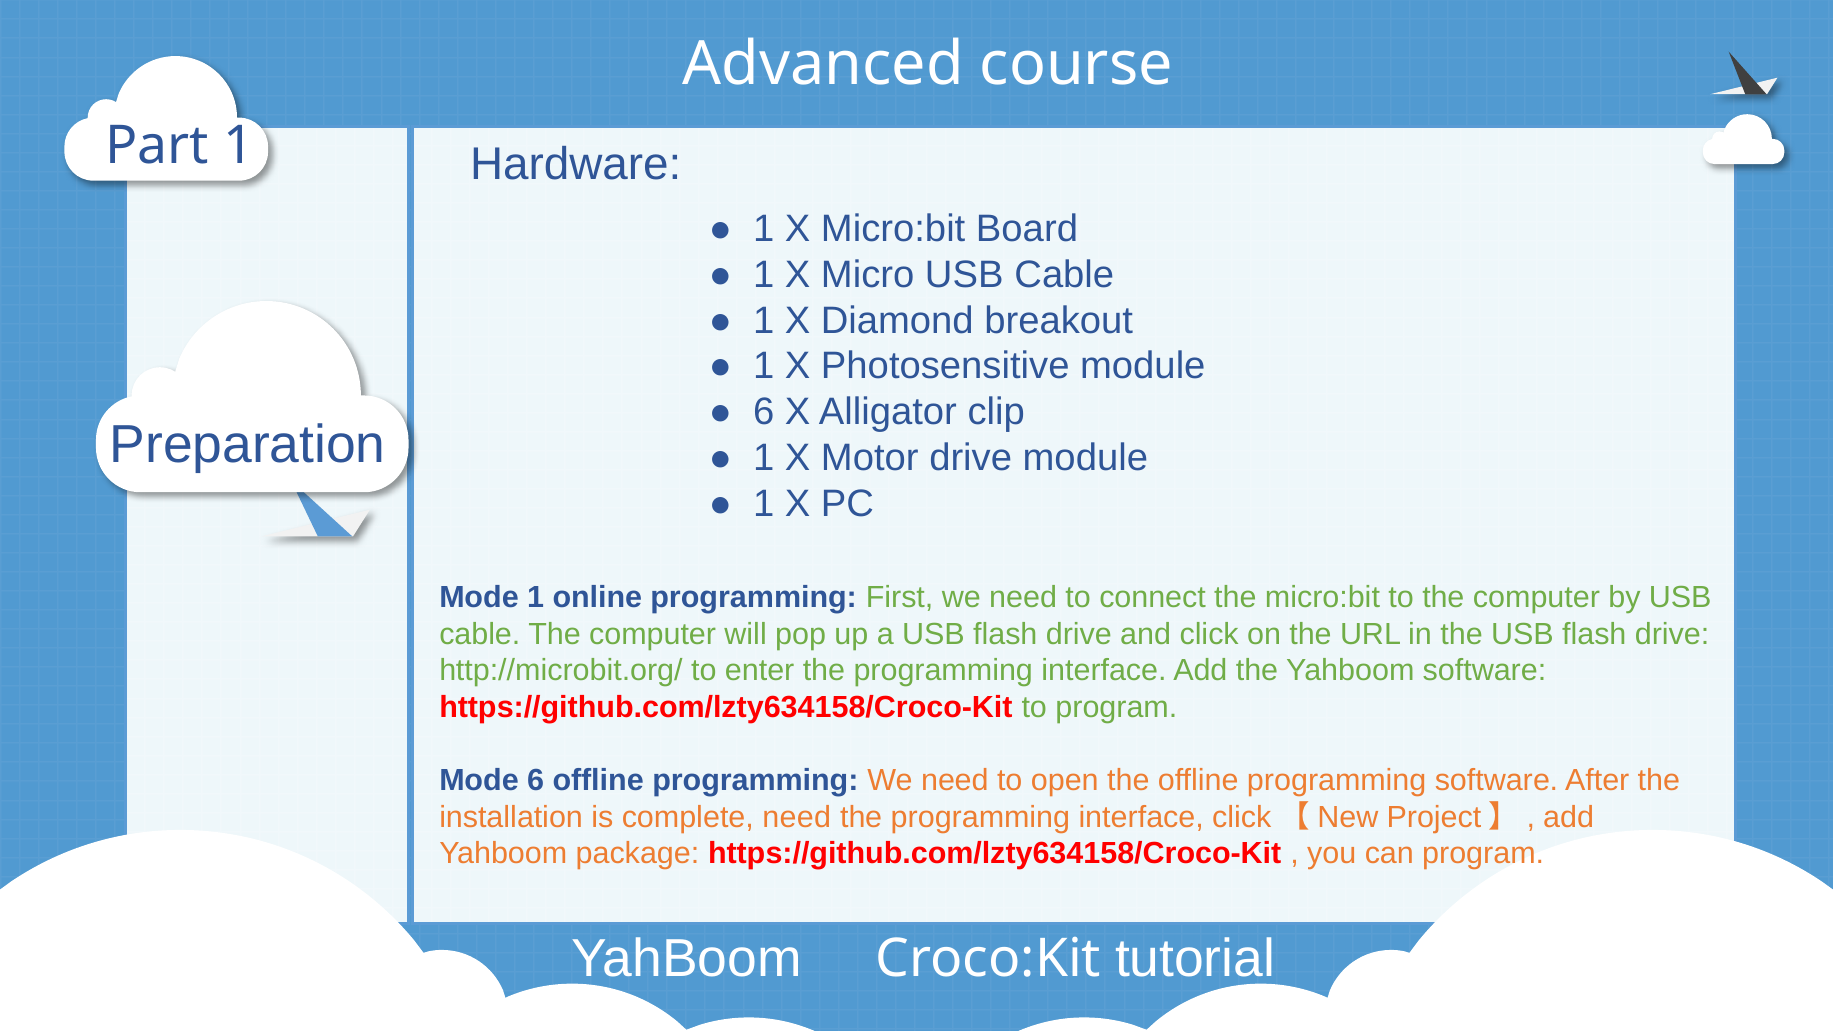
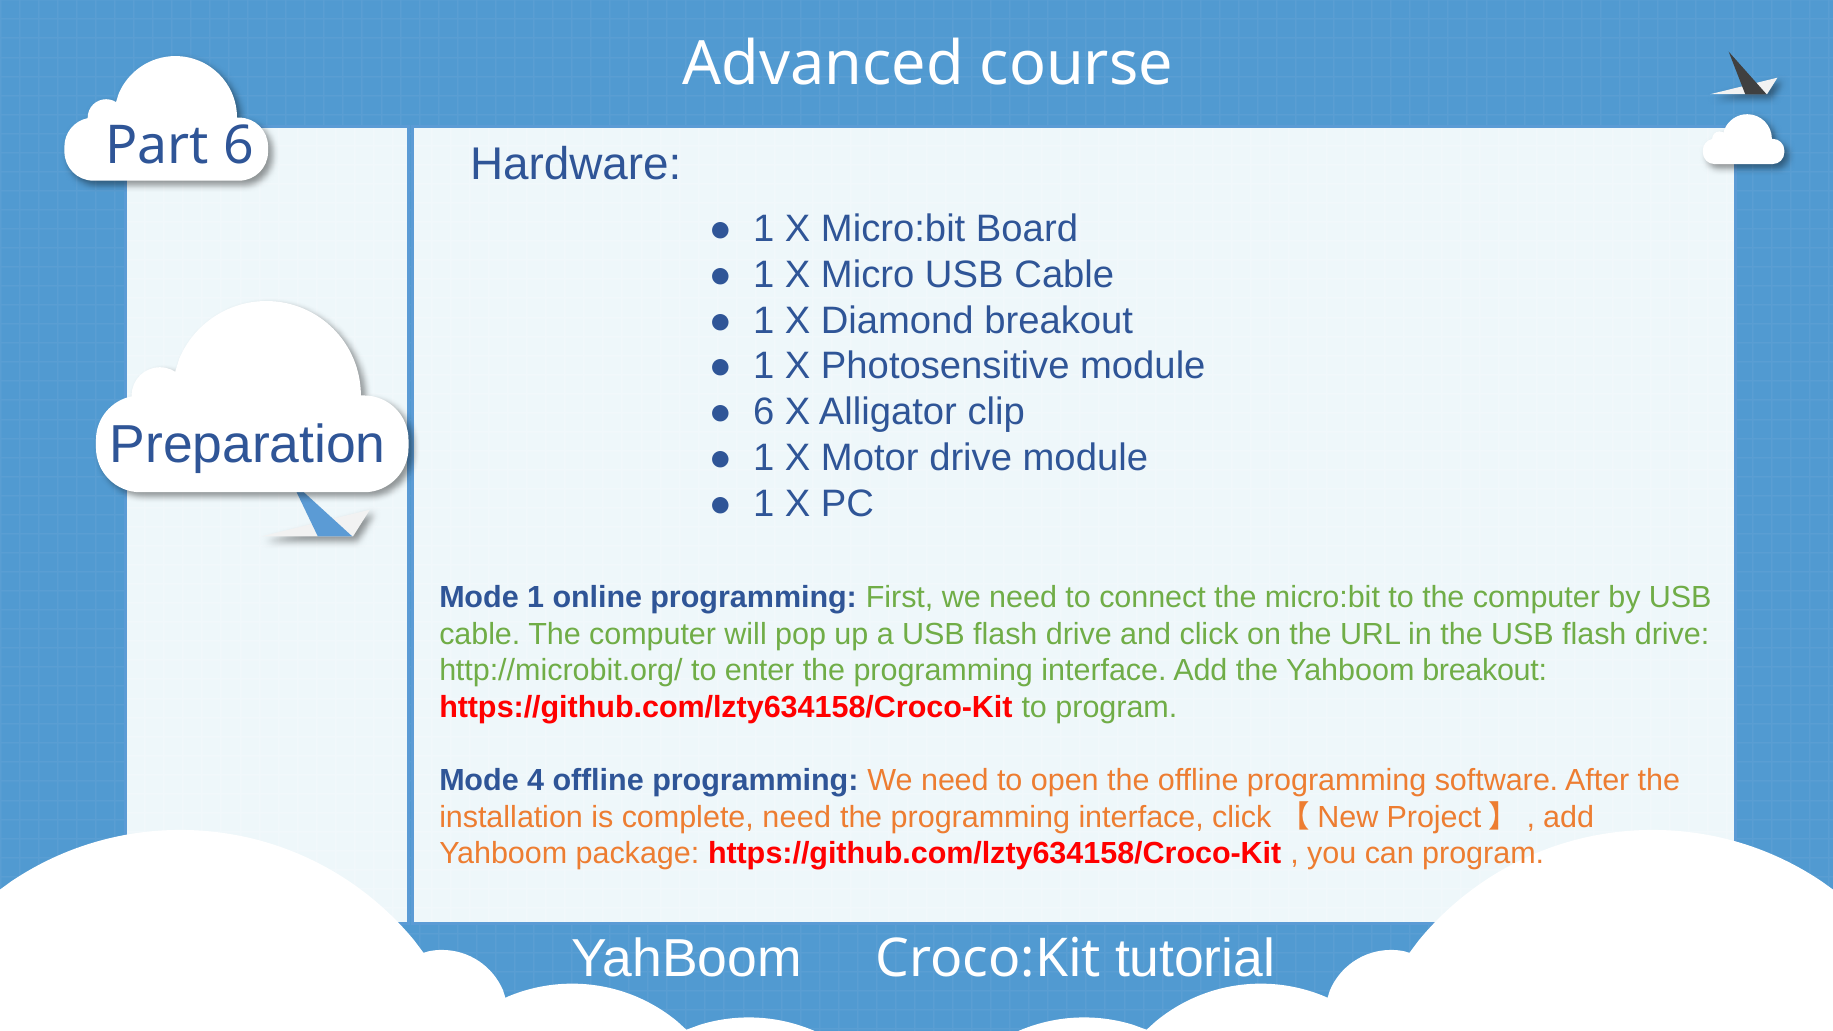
Part 1: 1 -> 6 (238, 146)
Yahboom software: software -> breakout (1485, 671)
Mode 6: 6 -> 4 (536, 781)
